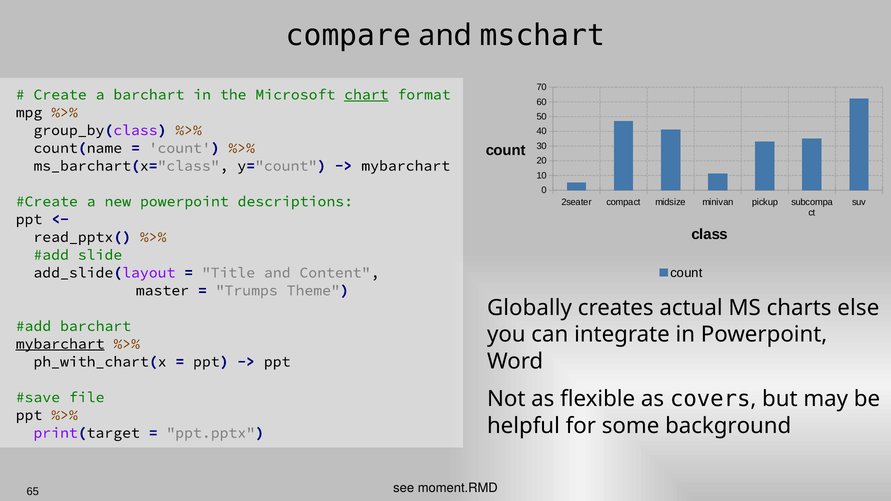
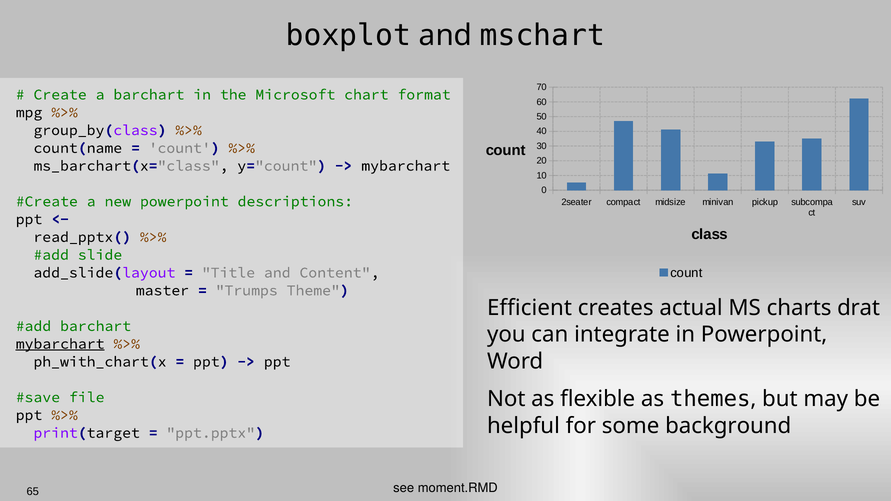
compare: compare -> boxplot (348, 35)
chart underline: present -> none (366, 95)
Globally: Globally -> Efficient (529, 308)
else: else -> drat (859, 308)
covers: covers -> themes (710, 399)
